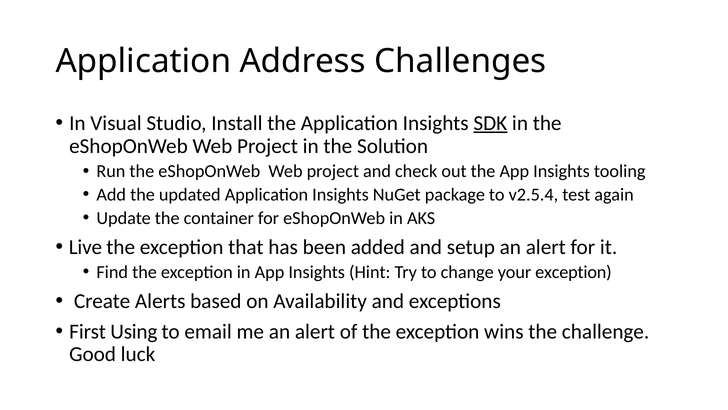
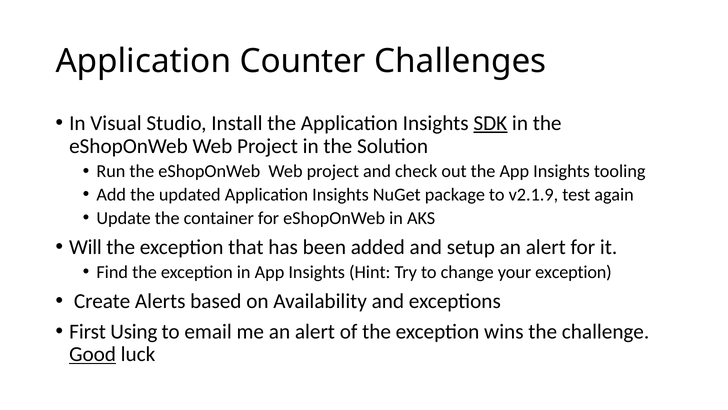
Address: Address -> Counter (303, 61)
v2.5.4: v2.5.4 -> v2.1.9 (533, 194)
Live: Live -> Will (85, 247)
Good underline: none -> present (93, 354)
